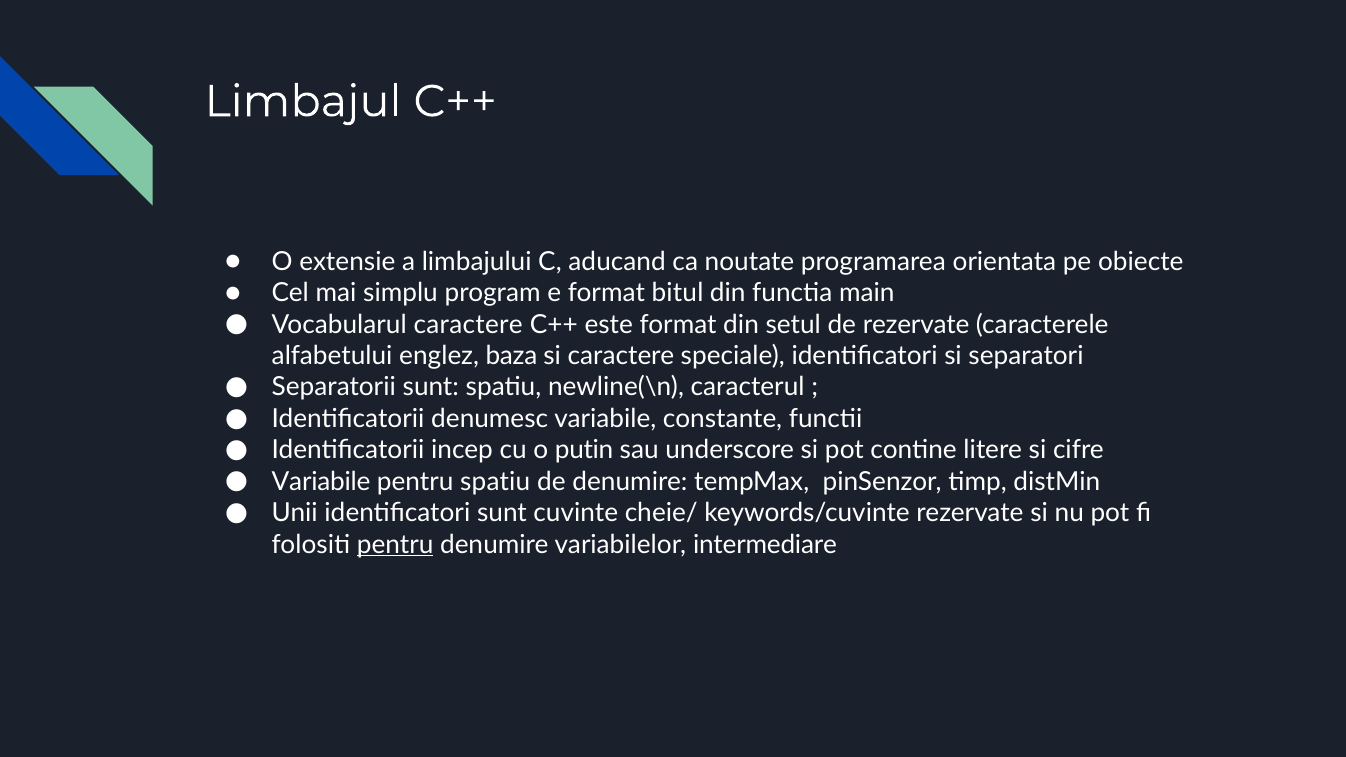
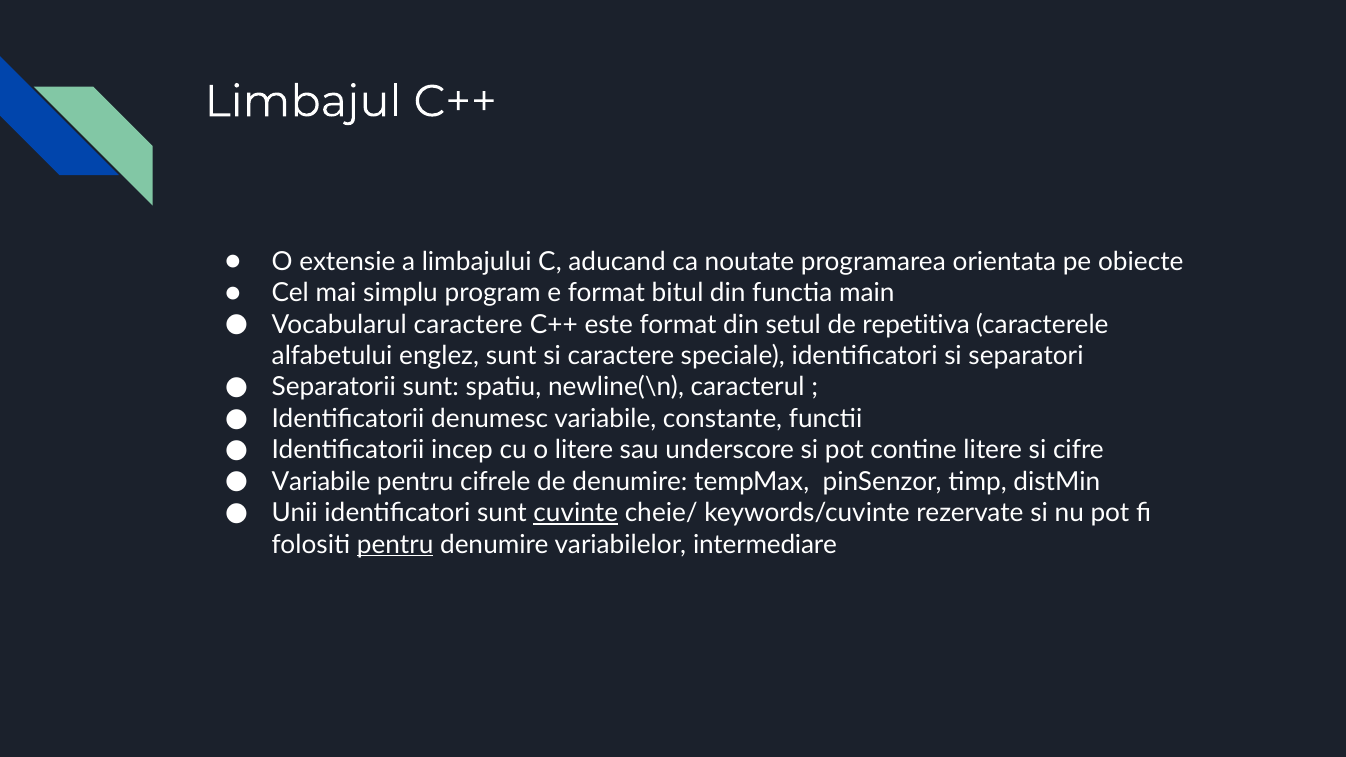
de rezervate: rezervate -> repetitiva (916, 325)
englez baza: baza -> sunt (511, 356)
o putin: putin -> litere (584, 450)
pentru spatiu: spatiu -> cifrele (495, 482)
cuvinte underline: none -> present (576, 513)
